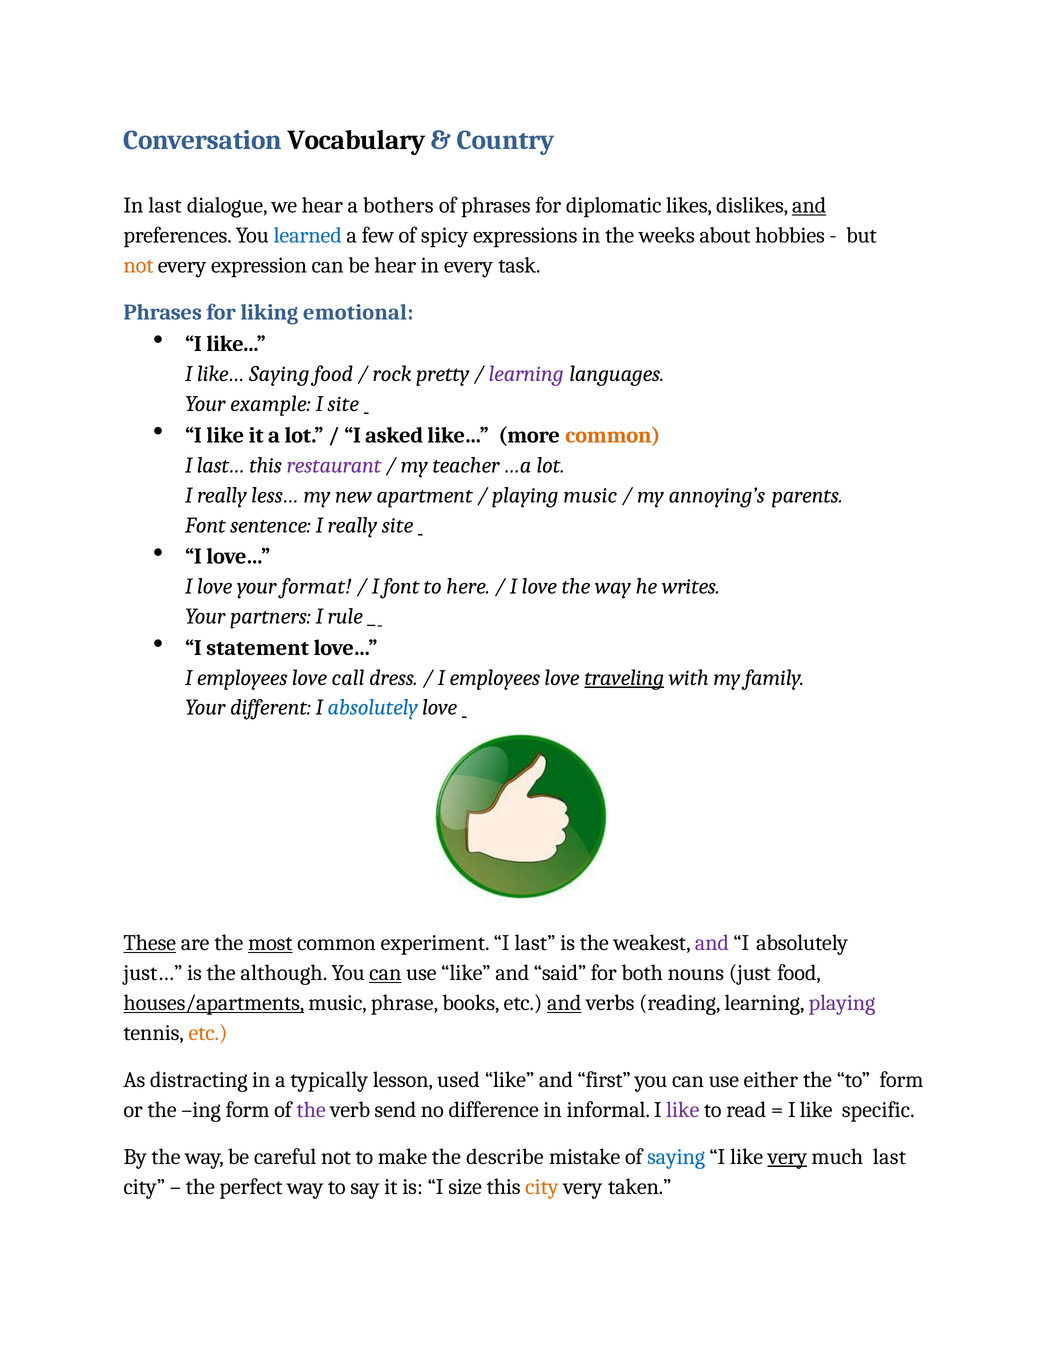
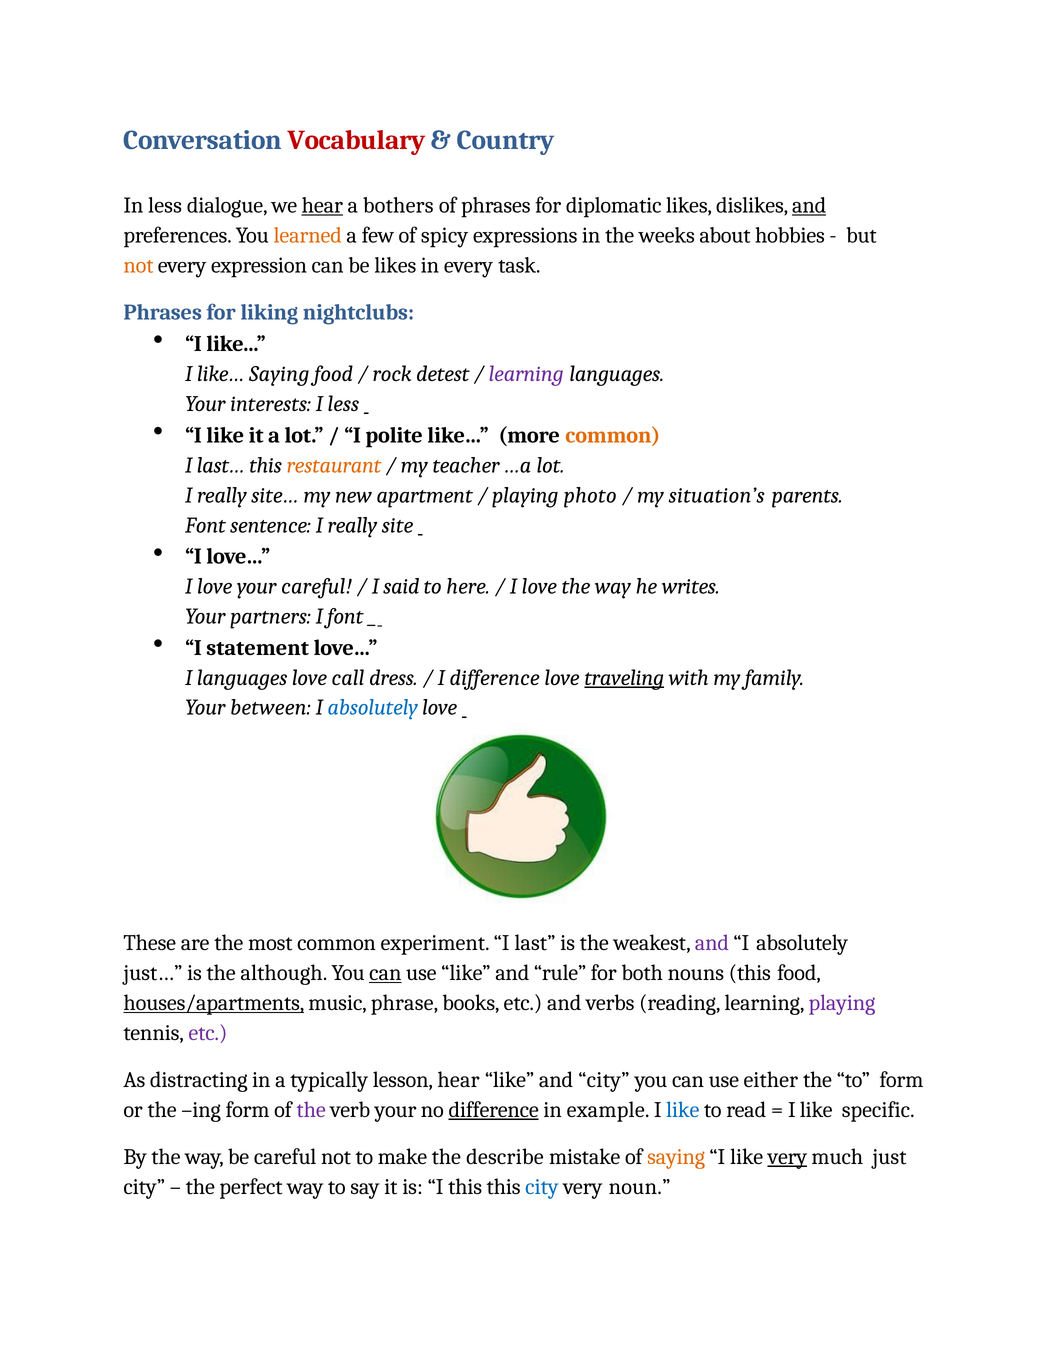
Vocabulary colour: black -> red (357, 140)
In last: last -> less (165, 206)
hear underline: none -> present (322, 206)
learned colour: blue -> orange (308, 236)
be hear: hear -> likes (395, 266)
emotional: emotional -> nightclubs (358, 313)
pretty: pretty -> detest (443, 374)
example: example -> interests (271, 404)
I site: site -> less (343, 404)
asked: asked -> polite (394, 435)
restaurant colour: purple -> orange (334, 465)
less…: less… -> site… (275, 495)
playing music: music -> photo (590, 495)
annoying’s: annoying’s -> situation’s (717, 495)
your format: format -> careful (317, 587)
I font: font -> said (401, 587)
I rule: rule -> font (345, 617)
employees: employees -> languages (242, 678)
employees: employees -> difference (495, 678)
different: different -> between (270, 708)
These underline: present -> none (150, 943)
most underline: present -> none (270, 943)
said: said -> rule (560, 973)
nouns just: just -> this (750, 973)
and underline: present -> none (564, 1003)
etc colour: orange -> purple (208, 1033)
lesson used: used -> hear (458, 1080)
and first: first -> city (604, 1080)
verb send: send -> your (395, 1110)
difference underline: none -> present (494, 1110)
informal: informal -> example (608, 1110)
like colour: purple -> blue (683, 1110)
saying colour: blue -> orange (676, 1157)
much last: last -> just (890, 1157)
I size: size -> this (465, 1187)
city colour: orange -> blue (542, 1187)
taken: taken -> noun (640, 1187)
